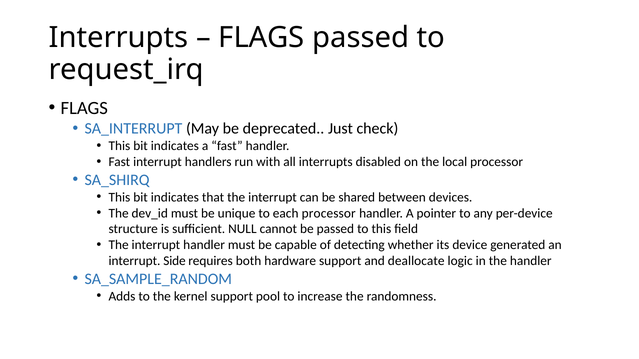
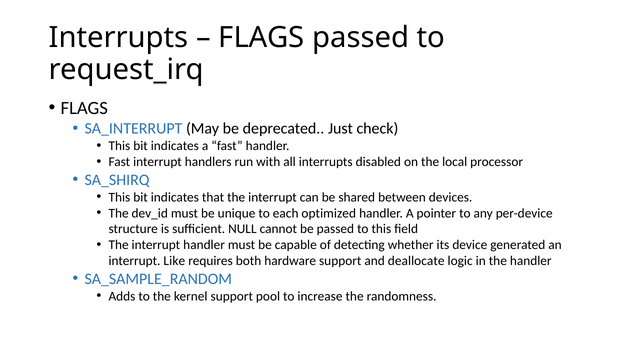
each processor: processor -> optimized (329, 213)
Side: Side -> Like (174, 261)
